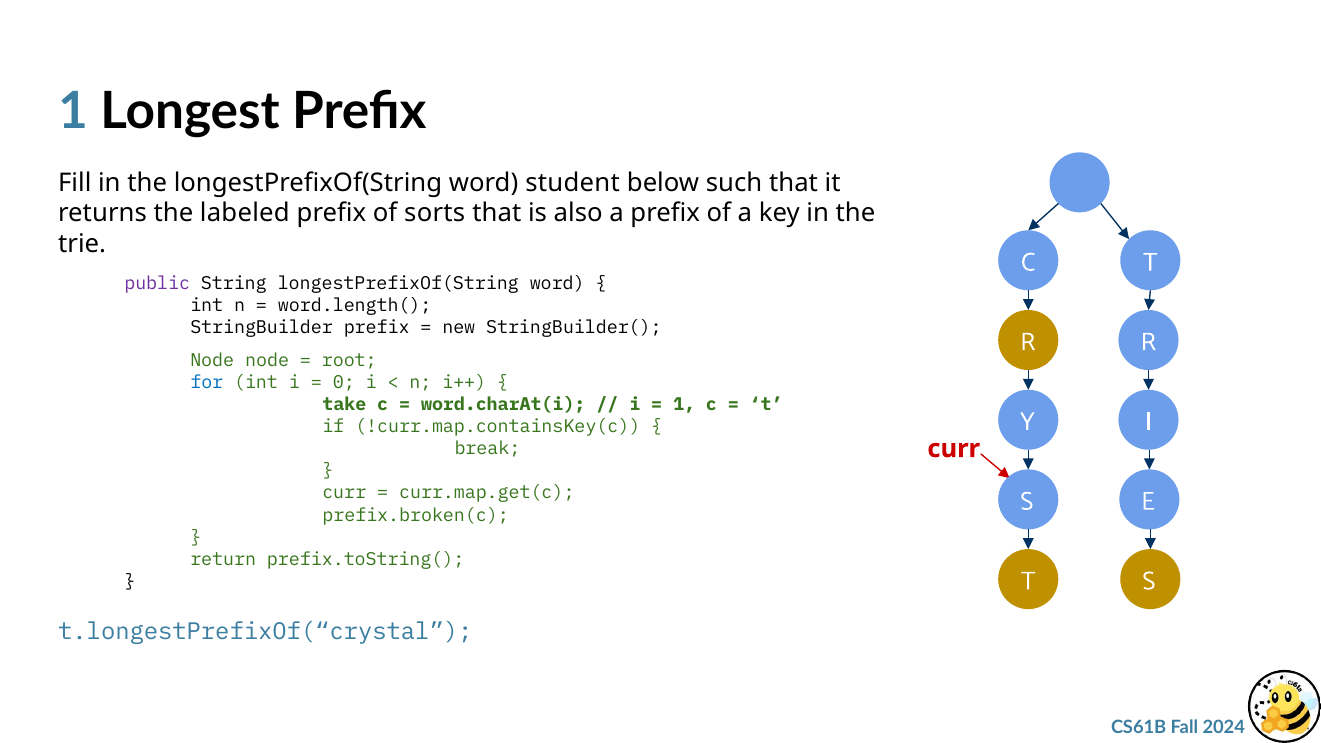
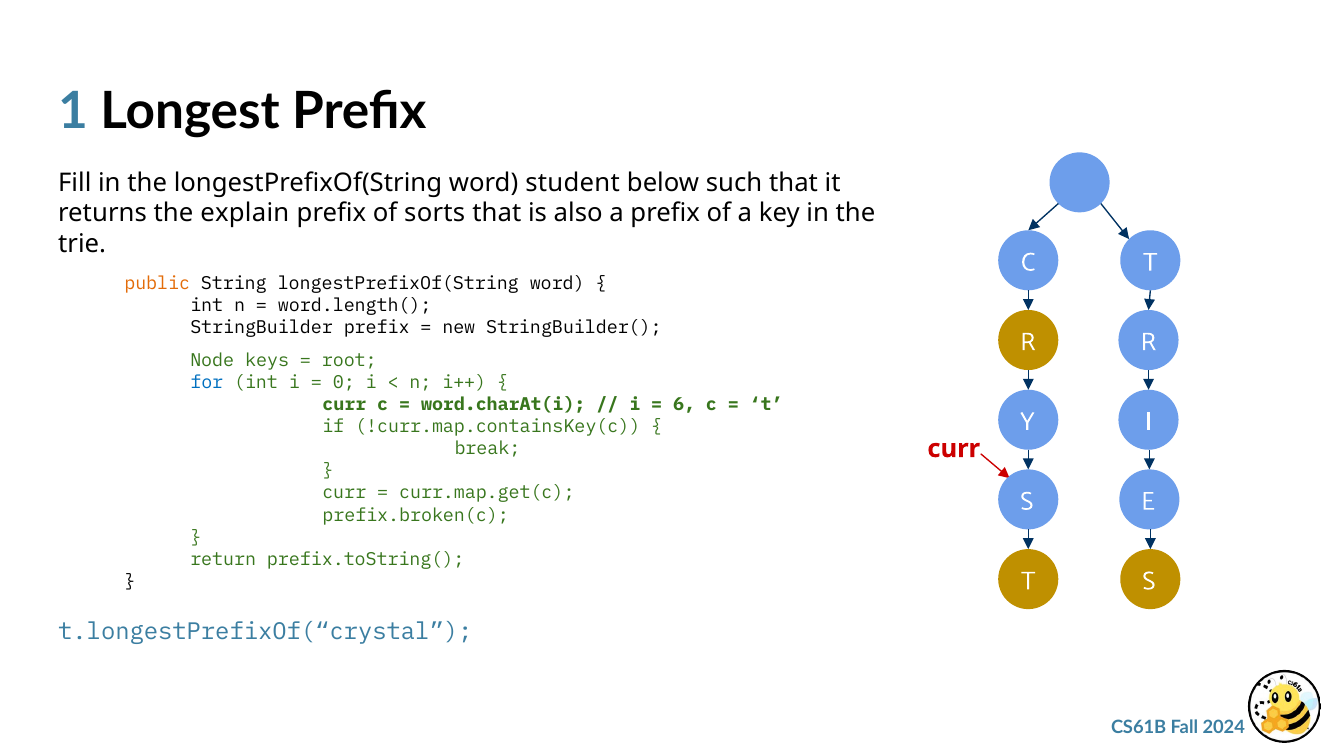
labeled: labeled -> explain (245, 214)
public colour: purple -> orange (157, 284)
Node node: node -> keys (267, 361)
take: take -> curr (344, 405)
1: 1 -> 6 (684, 405)
